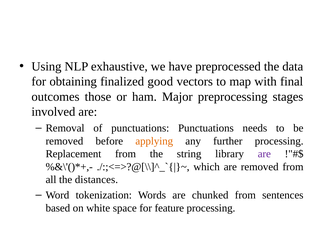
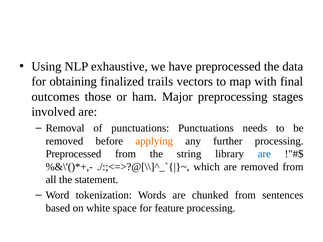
good: good -> trails (160, 82)
Replacement: Replacement -> Preprocessed (73, 154)
are colour: purple -> blue (264, 154)
distances: distances -> statement (97, 180)
